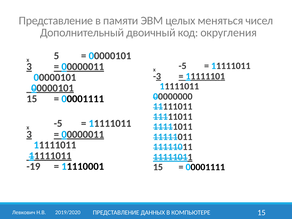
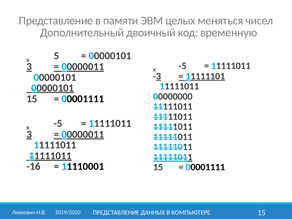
округления: округления -> временную (229, 33)
-19: -19 -> -16 (33, 166)
